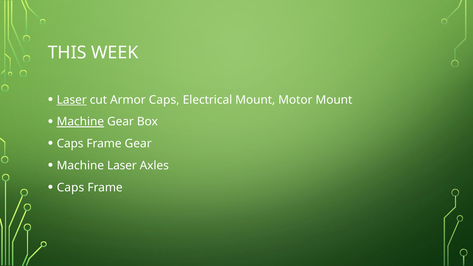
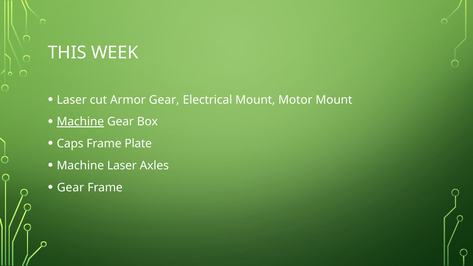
Laser underline: present -> none (72, 100)
Armor Caps: Caps -> Gear (164, 100)
Frame Gear: Gear -> Plate (138, 144)
Caps: Caps -> Gear (71, 188)
